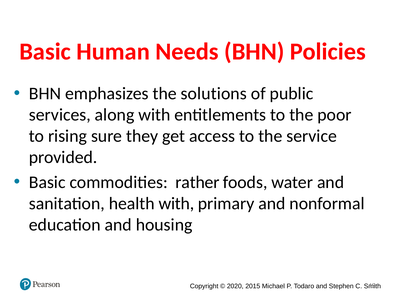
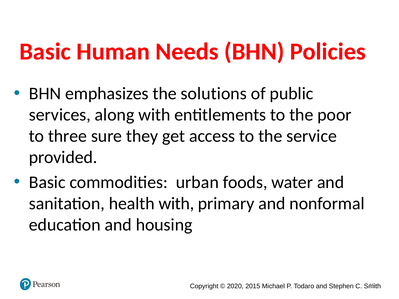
rising: rising -> three (67, 136)
rather: rather -> urban (197, 182)
